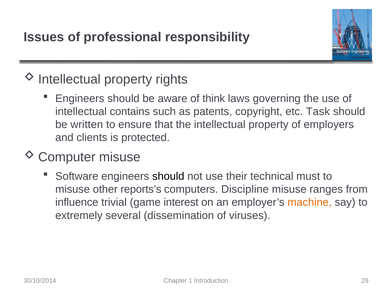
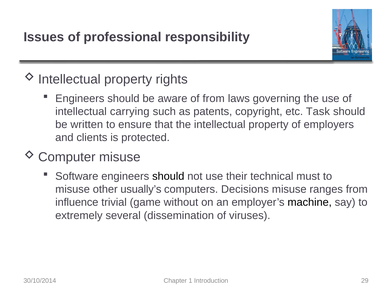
of think: think -> from (214, 98)
contains: contains -> carrying (130, 111)
reports’s: reports’s -> usually’s (141, 189)
Discipline: Discipline -> Decisions (245, 189)
interest: interest -> without (181, 202)
machine colour: orange -> black (310, 202)
